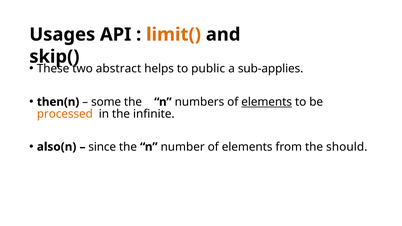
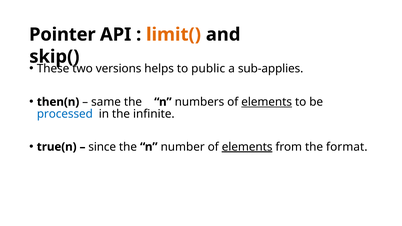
Usages: Usages -> Pointer (62, 35)
abstract: abstract -> versions (119, 69)
some: some -> same (106, 102)
processed colour: orange -> blue (65, 114)
also(n: also(n -> true(n (57, 147)
elements underline: none -> present (247, 147)
should: should -> format (347, 147)
